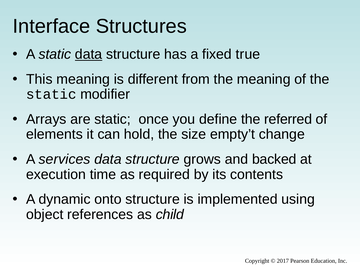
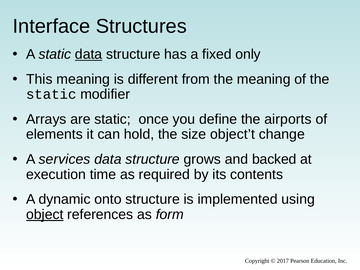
true: true -> only (248, 54)
referred: referred -> airports (288, 119)
empty’t: empty’t -> object’t (233, 134)
object underline: none -> present (45, 214)
child: child -> form (170, 214)
